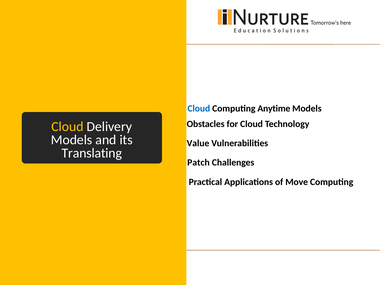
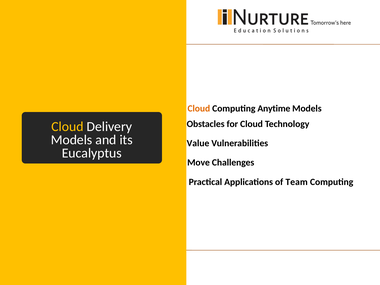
Cloud colour: blue -> orange (199, 109)
Translating: Translating -> Eucalyptus (92, 153)
Patch: Patch -> Move (199, 163)
Move: Move -> Team (297, 182)
